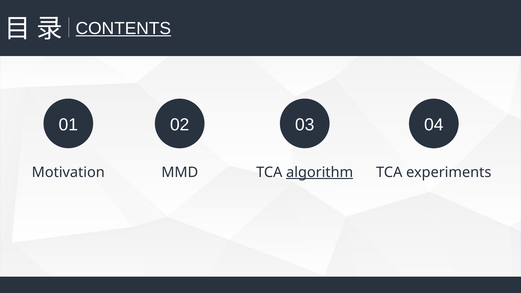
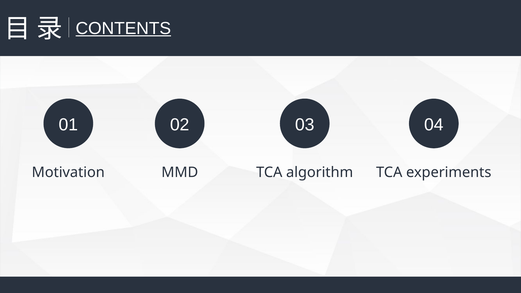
algorithm underline: present -> none (320, 172)
